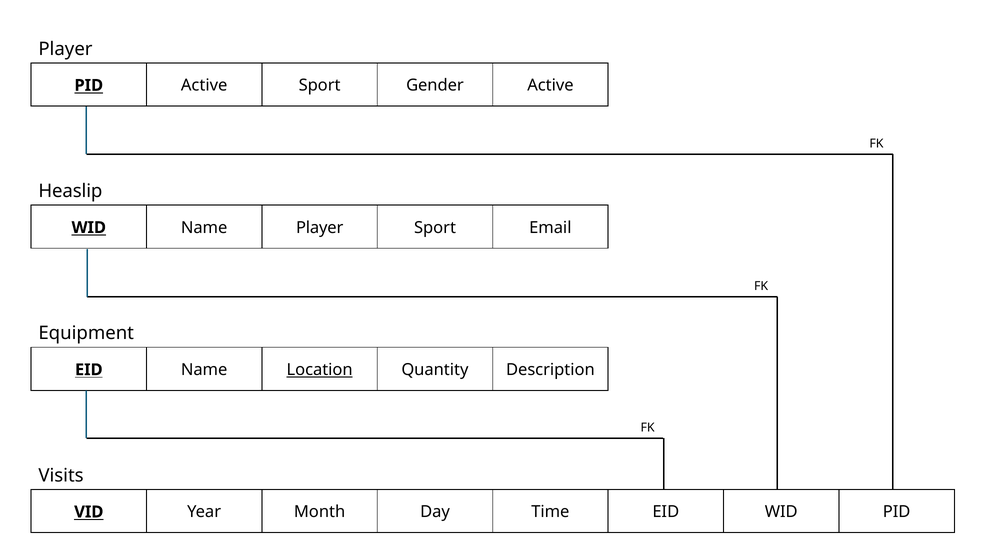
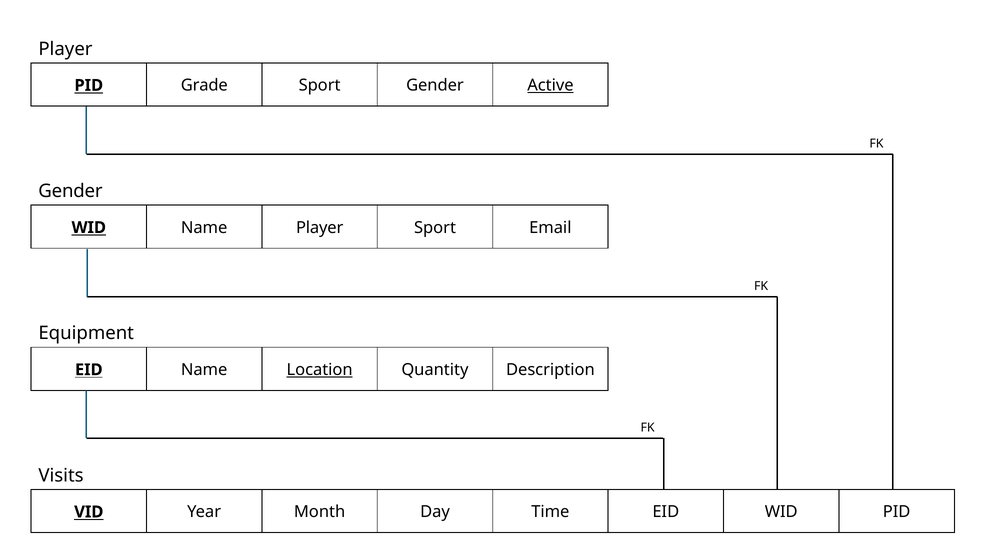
PID Active: Active -> Grade (204, 85)
Active underline: none -> present (550, 85)
Heaslip: Heaslip -> Gender (70, 191)
